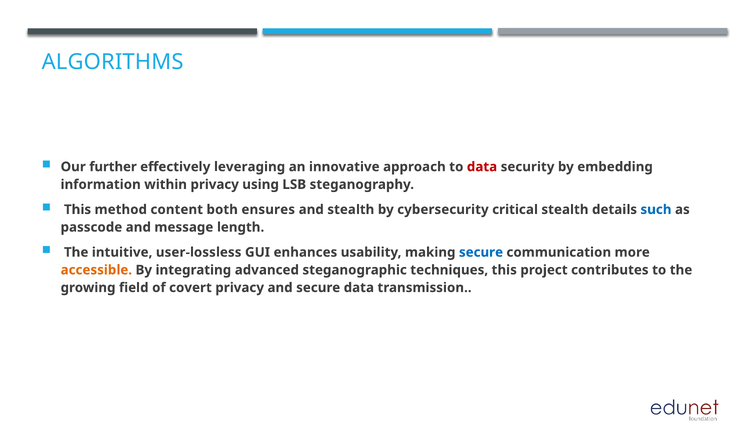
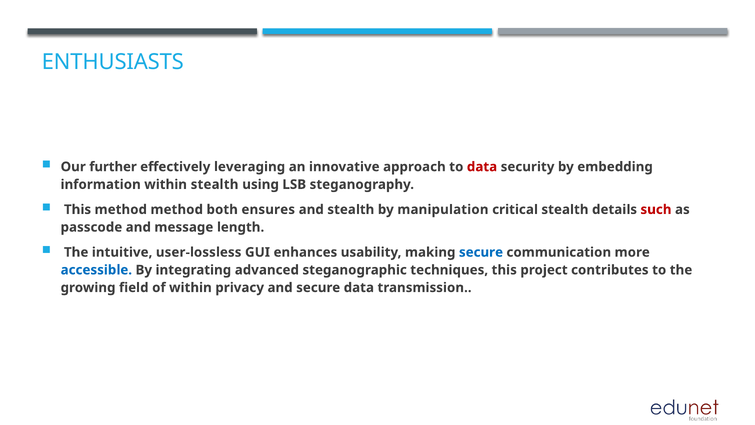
ALGORITHMS: ALGORITHMS -> ENTHUSIASTS (113, 62)
within privacy: privacy -> stealth (215, 184)
method content: content -> method (177, 209)
cybersecurity: cybersecurity -> manipulation (443, 209)
such colour: blue -> red (656, 209)
accessible colour: orange -> blue (96, 270)
of covert: covert -> within (190, 287)
